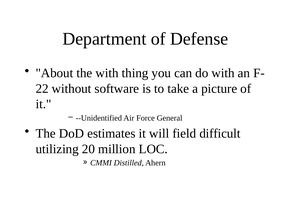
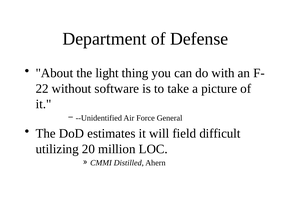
the with: with -> light (107, 73)
